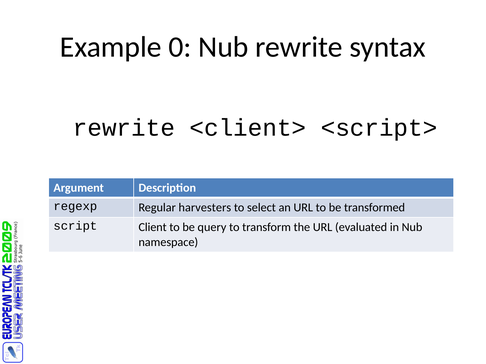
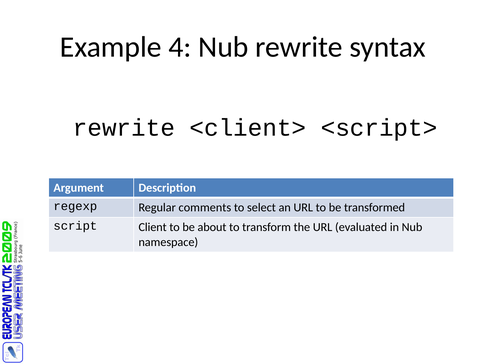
0: 0 -> 4 (180, 47)
harvesters: harvesters -> comments (205, 208)
query: query -> about (212, 228)
